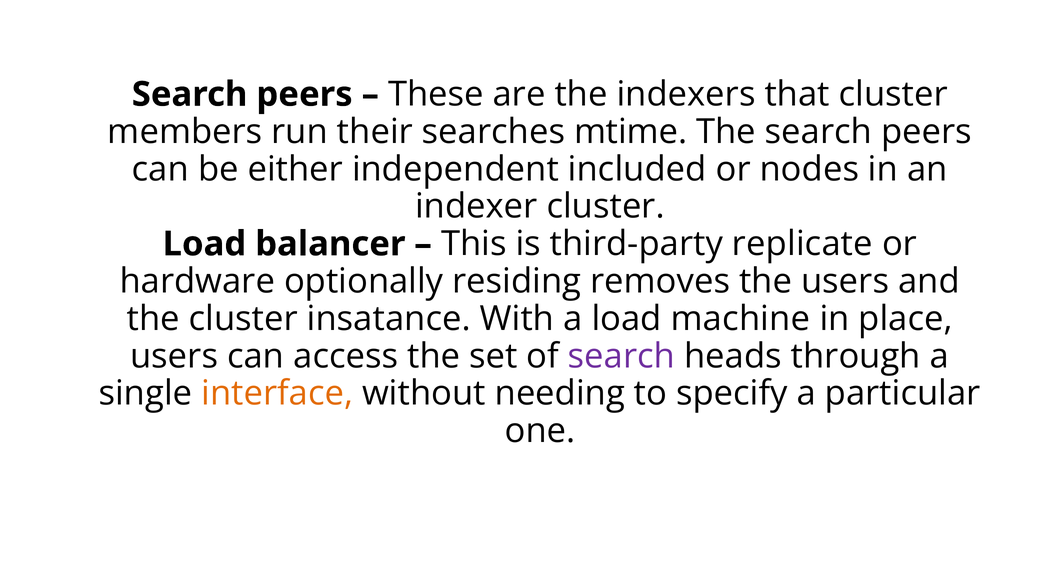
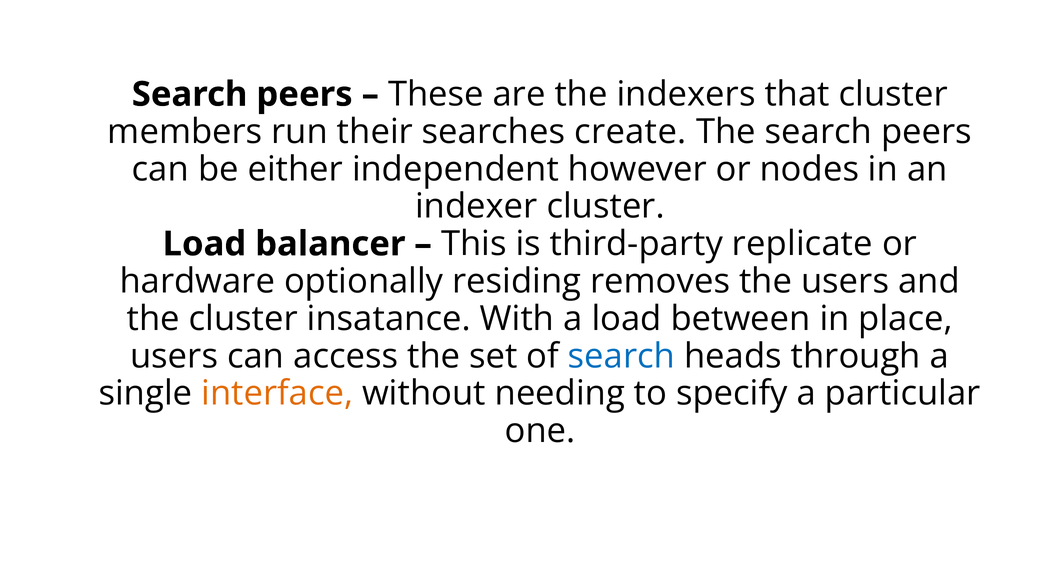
mtime: mtime -> create (630, 132)
included: included -> however (637, 169)
machine: machine -> between (741, 319)
search colour: purple -> blue (622, 356)
